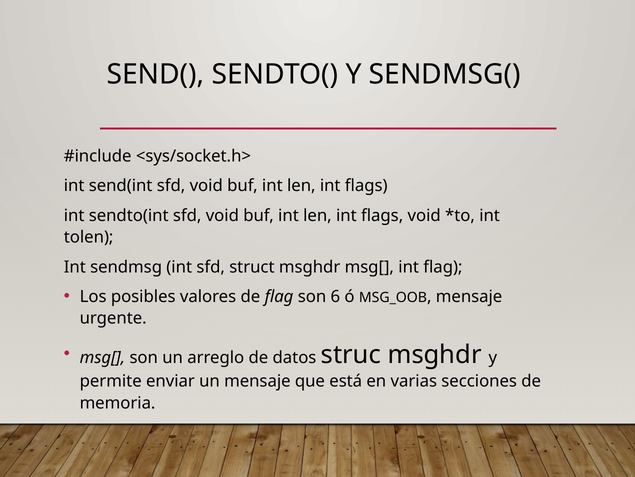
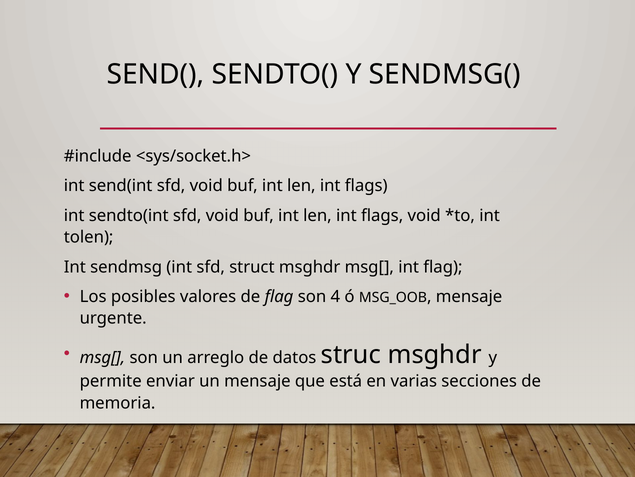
6: 6 -> 4 (335, 296)
